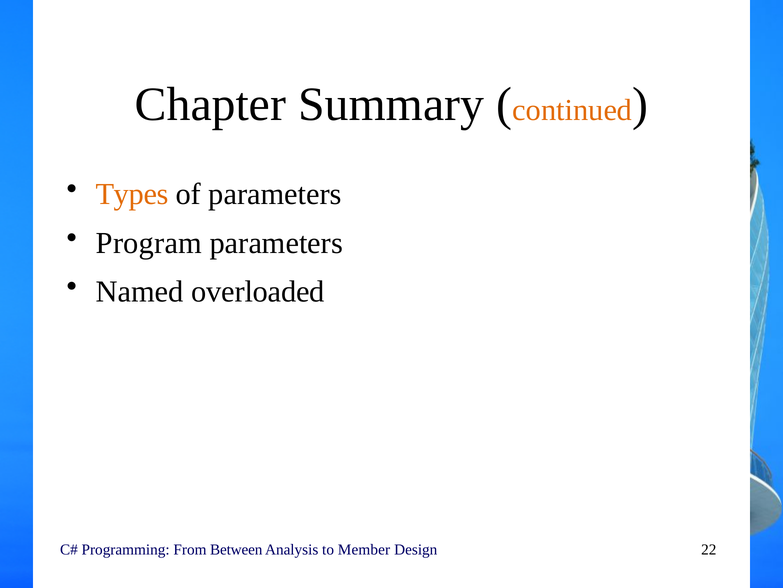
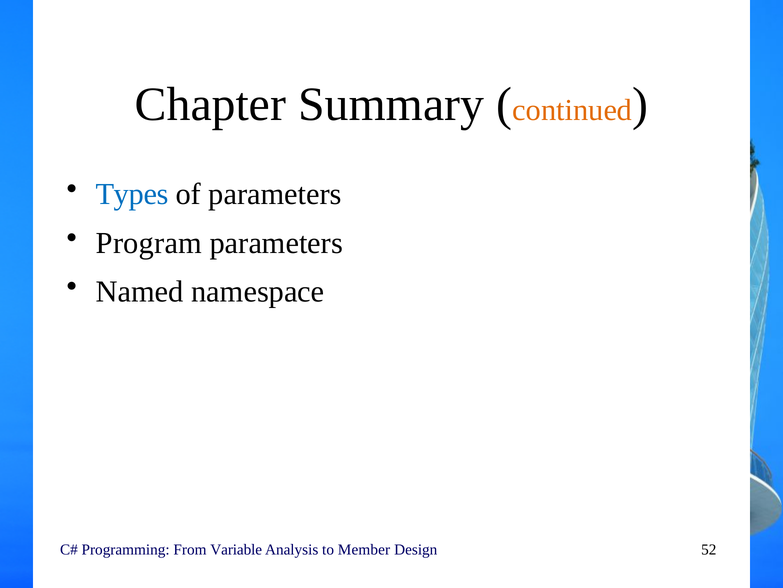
Types colour: orange -> blue (132, 194)
overloaded: overloaded -> namespace (258, 291)
Between: Between -> Variable (236, 549)
22: 22 -> 52 (709, 549)
